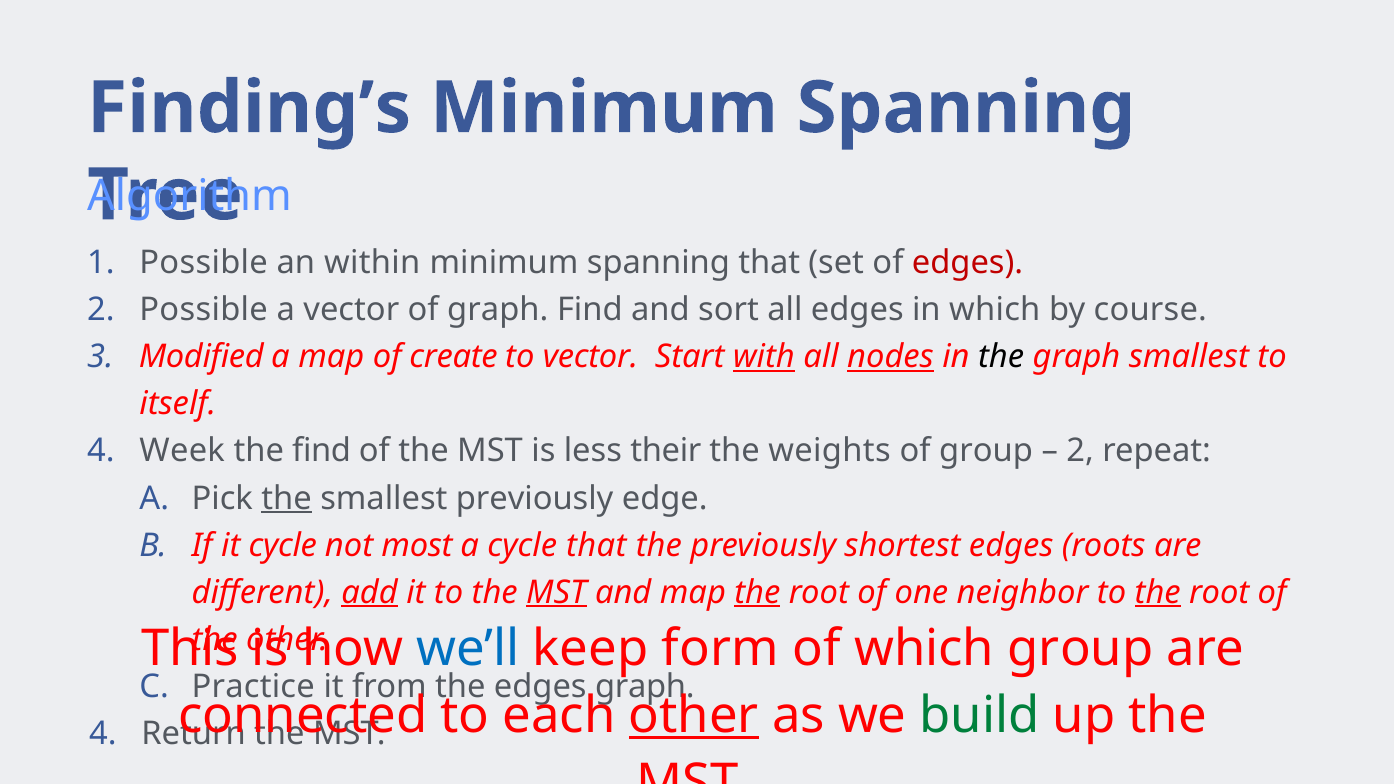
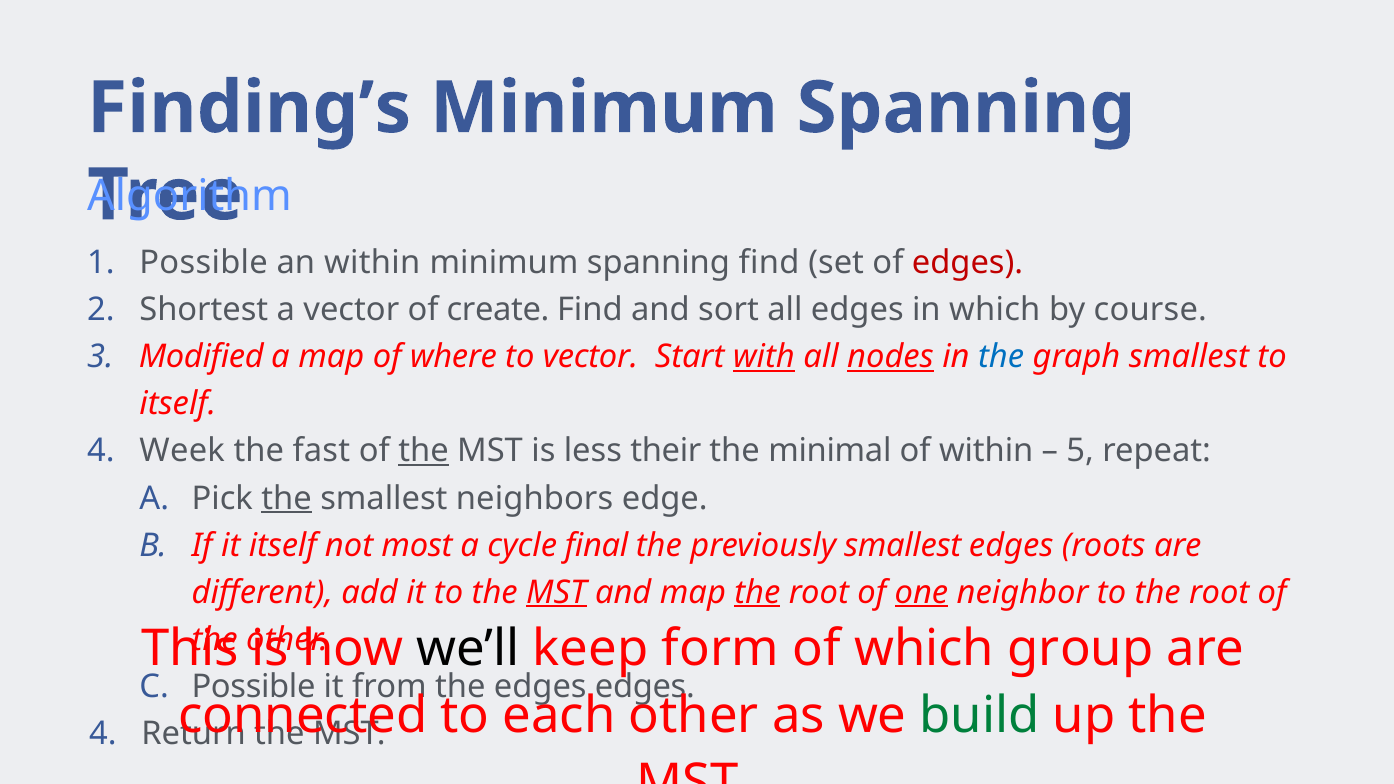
spanning that: that -> find (769, 263)
Possible: Possible -> Shortest (204, 310)
of graph: graph -> create (498, 310)
create: create -> where (454, 357)
the colour: black -> blue (1001, 357)
the find: find -> fast (321, 451)
the underline: none -> present (424, 451)
weights: weights -> minimal (830, 451)
of group: group -> within (986, 451)
2: 2 -> 5 (1080, 451)
smallest previously: previously -> neighbors (535, 498)
it cycle: cycle -> itself (283, 545)
cycle that: that -> final (597, 545)
previously shortest: shortest -> smallest (903, 545)
add underline: present -> none (370, 592)
one underline: none -> present (921, 592)
the underline: present -> none (1158, 592)
we’ll colour: blue -> black (468, 648)
Practice: Practice -> Possible (254, 687)
edges graph: graph -> edges (645, 687)
other underline: present -> none (694, 715)
